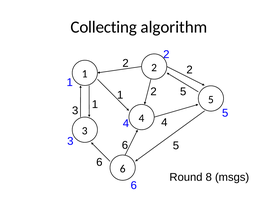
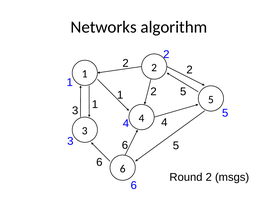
Collecting: Collecting -> Networks (104, 27)
Round 8: 8 -> 2 (209, 177)
